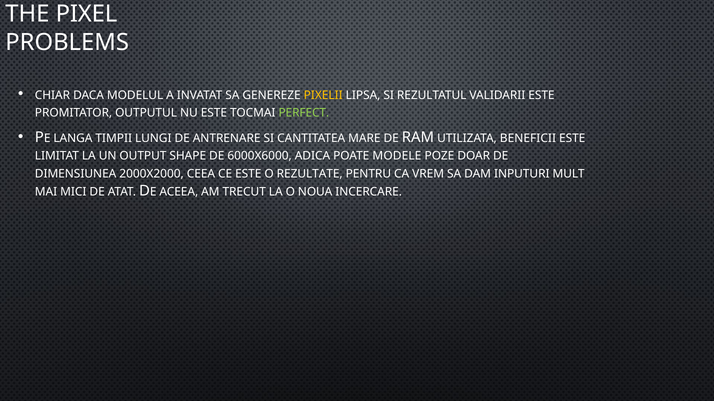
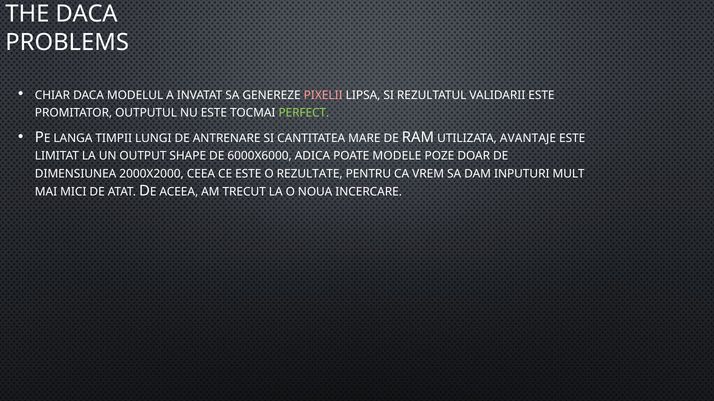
THE PIXEL: PIXEL -> DACA (86, 14)
PIXELII colour: yellow -> pink (323, 95)
BENEFICII: BENEFICII -> AVANTAJE (528, 138)
